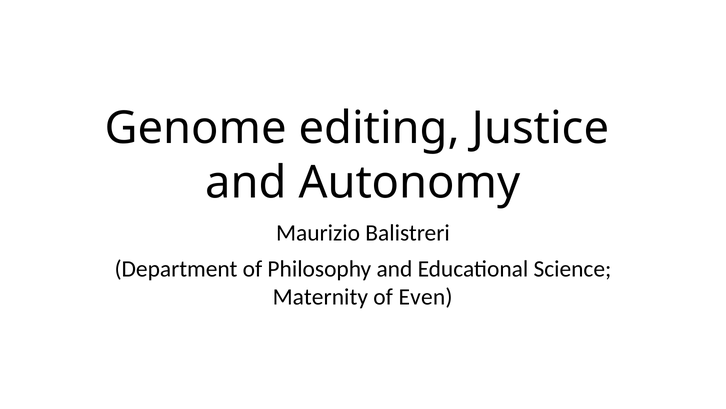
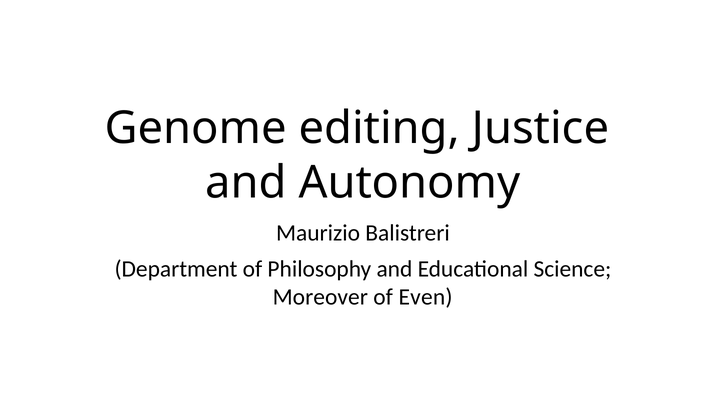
Maternity: Maternity -> Moreover (320, 297)
